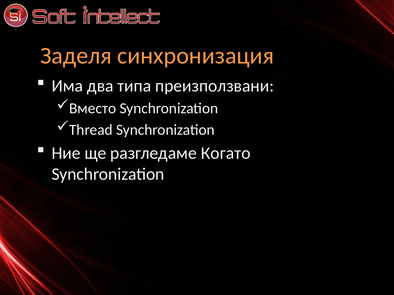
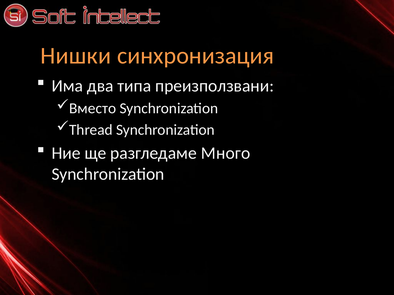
Заделя: Заделя -> Нишки (76, 56)
Когато: Когато -> Много (226, 153)
